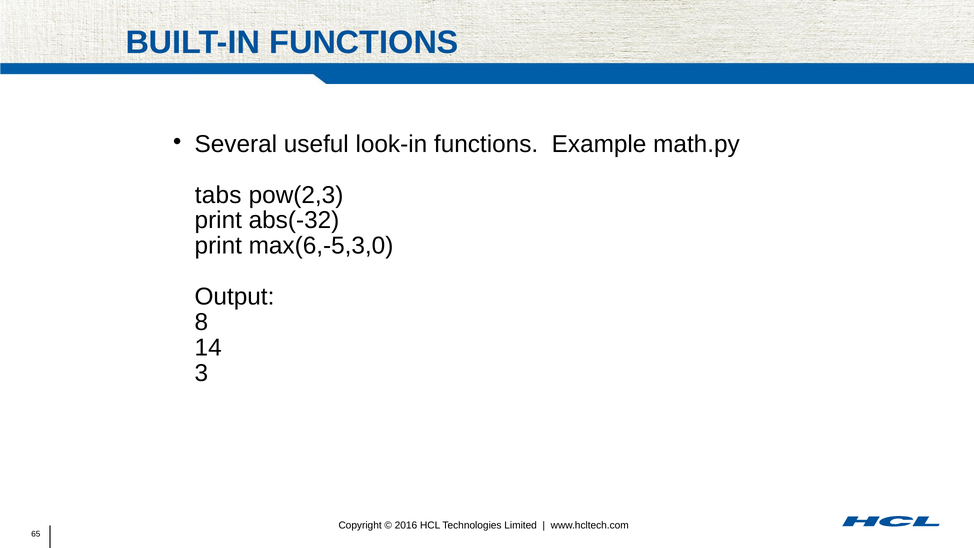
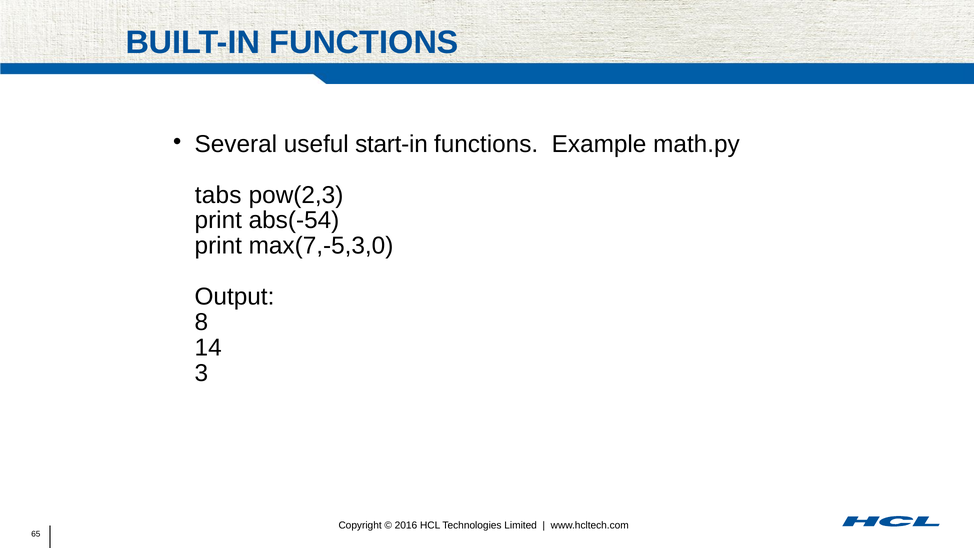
look-in: look-in -> start-in (391, 144)
abs(-32: abs(-32 -> abs(-54 (294, 220)
max(6,-5,3,0: max(6,-5,3,0 -> max(7,-5,3,0 (321, 246)
